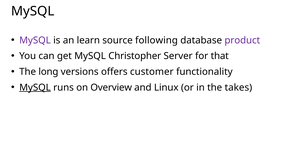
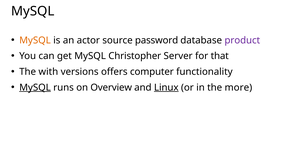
MySQL colour: purple -> orange (35, 40)
learn: learn -> actor (88, 40)
following: following -> password (157, 40)
long: long -> with (48, 72)
customer: customer -> computer (152, 72)
Linux underline: none -> present (166, 88)
takes: takes -> more (238, 88)
